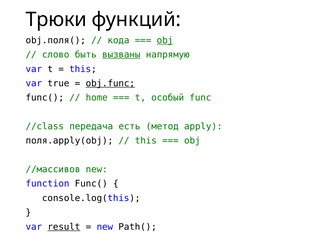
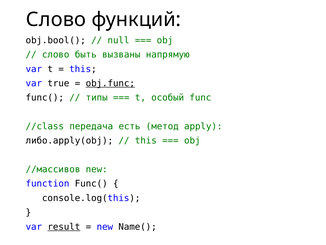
Трюки: Трюки -> Слово (56, 20)
obj.поля(: obj.поля( -> obj.bool( (56, 40)
кода: кода -> null (118, 40)
obj underline: present -> none (165, 40)
вызваны underline: present -> none (121, 55)
home: home -> типы (97, 98)
поля.apply(obj: поля.apply(obj -> либо.apply(obj (69, 140)
Path(: Path( -> Name( (138, 226)
